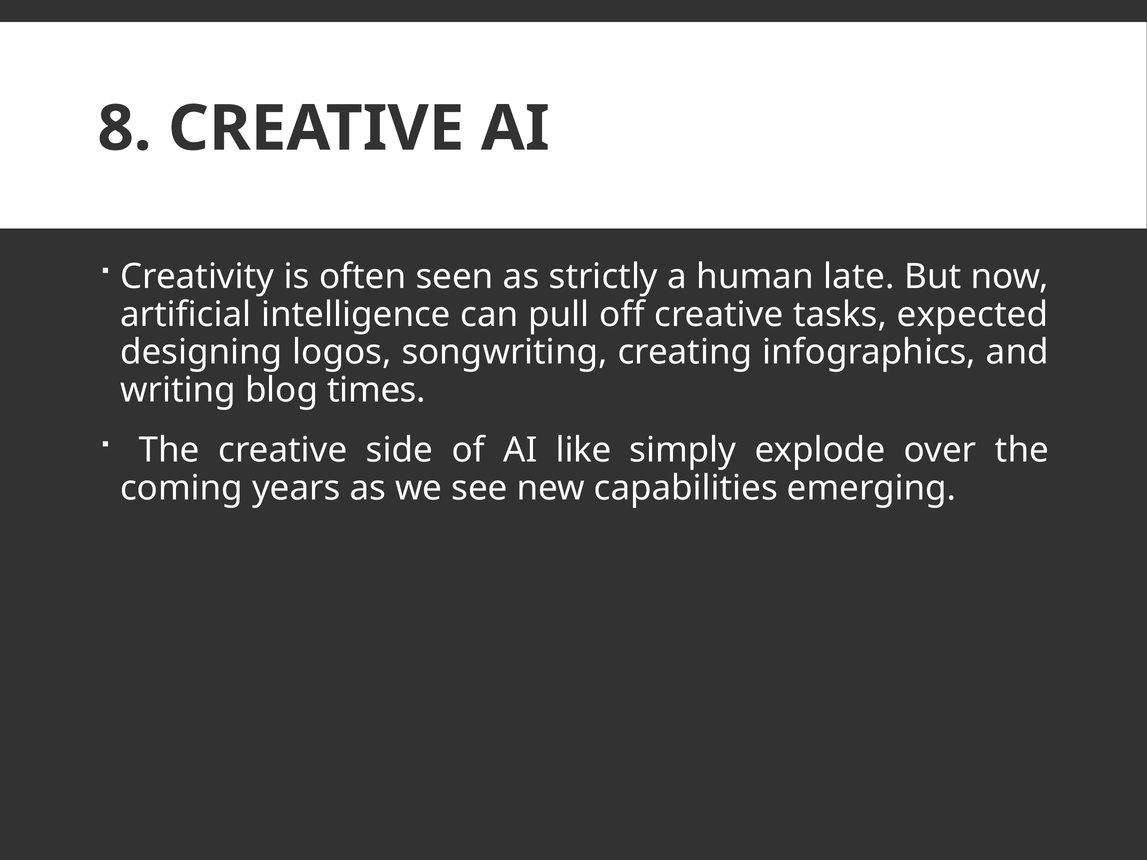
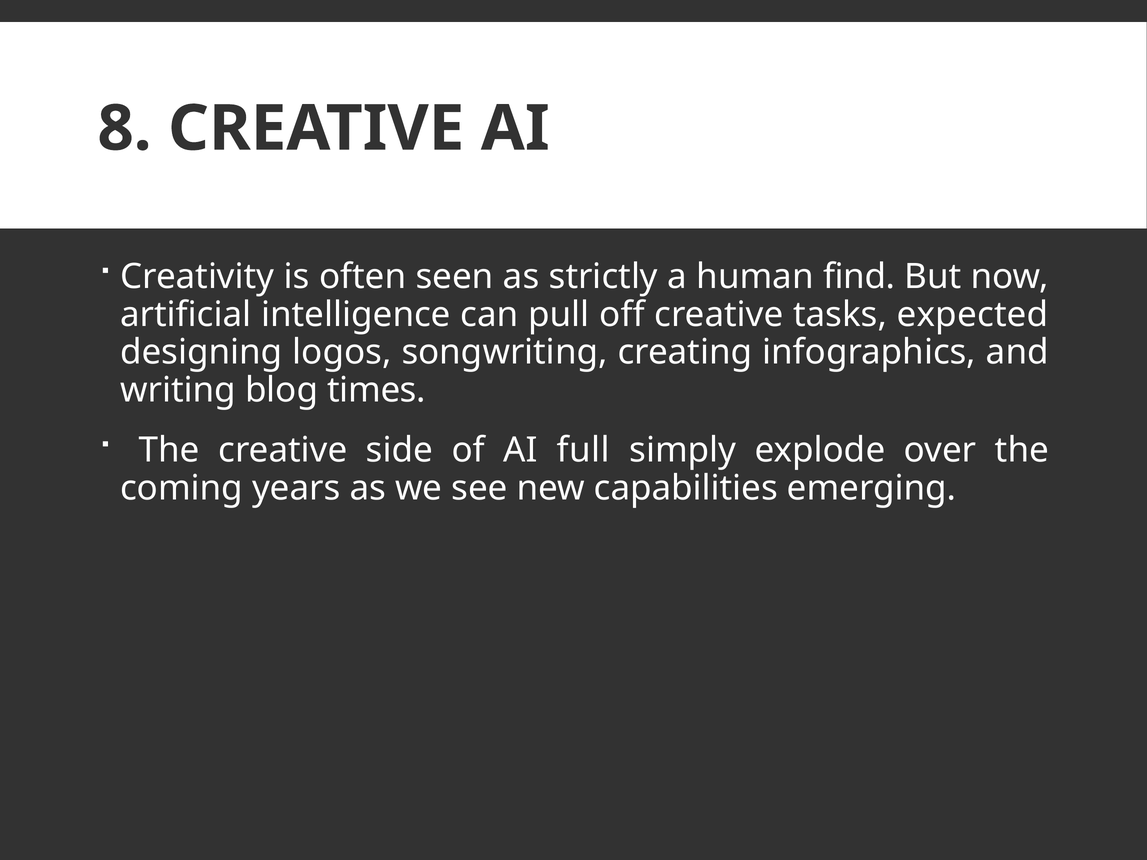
late: late -> find (859, 277)
like: like -> full (583, 450)
